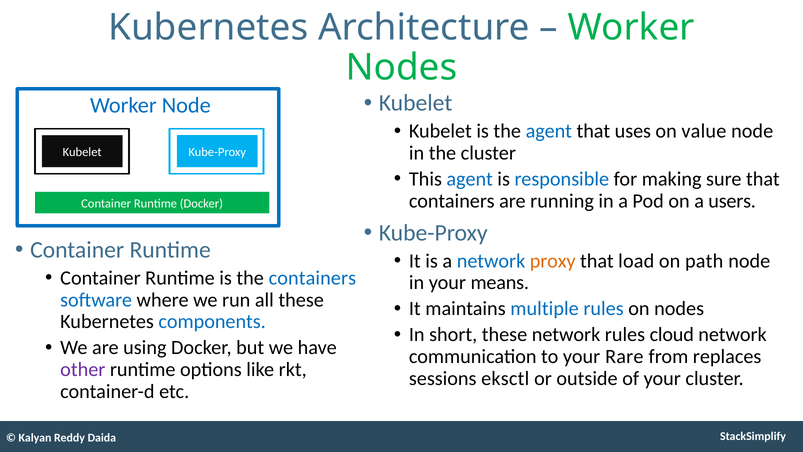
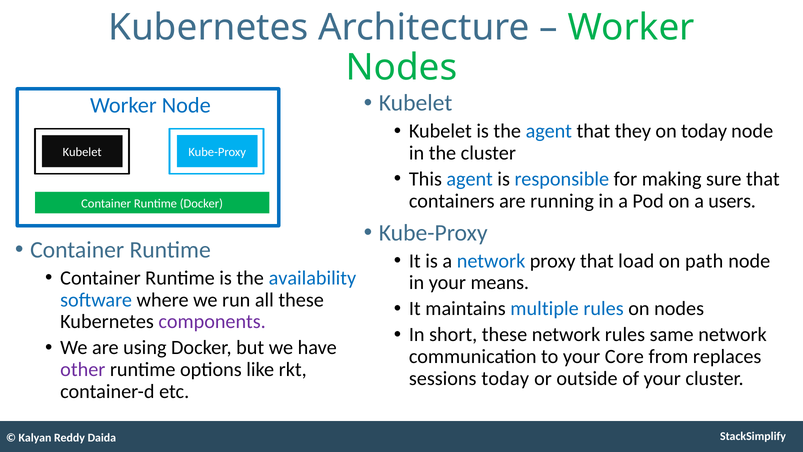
uses: uses -> they (633, 131)
on value: value -> today (704, 131)
proxy colour: orange -> black (553, 261)
the containers: containers -> availability (312, 278)
components colour: blue -> purple (212, 322)
cloud: cloud -> same (672, 335)
Rare: Rare -> Core (624, 356)
sessions eksctl: eksctl -> today (505, 378)
